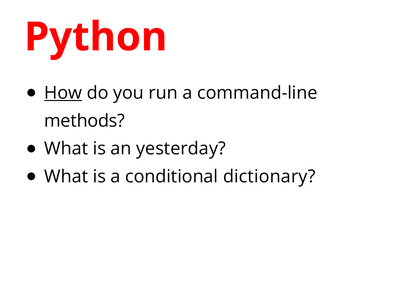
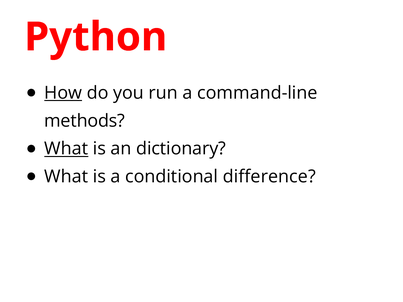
What underline: none -> present (66, 149)
yesterday: yesterday -> dictionary (181, 149)
dictionary: dictionary -> difference (269, 177)
